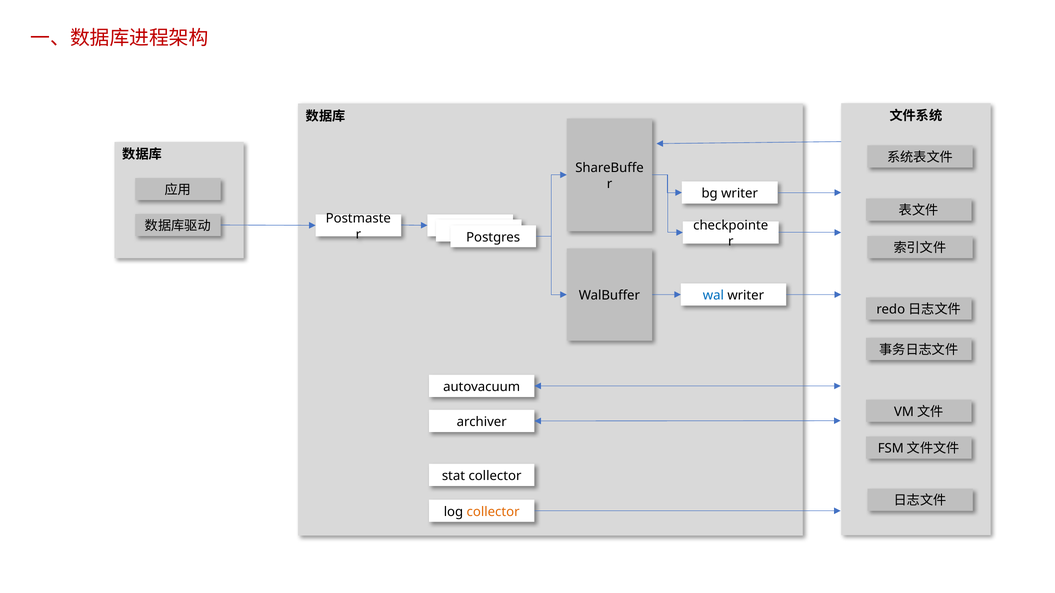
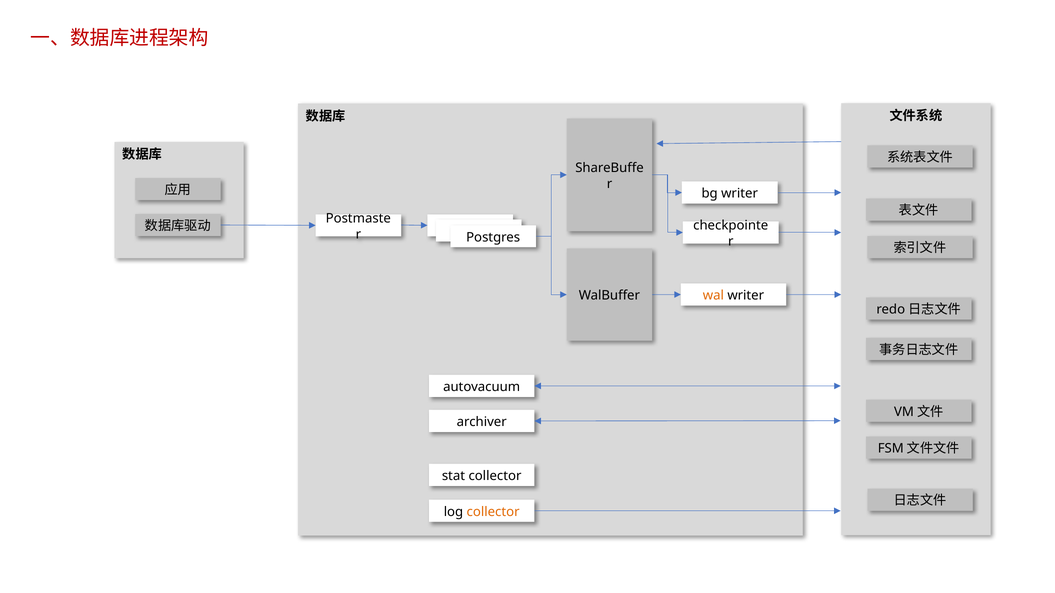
wal colour: blue -> orange (713, 296)
